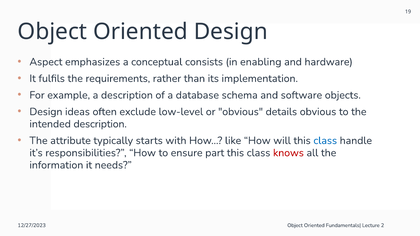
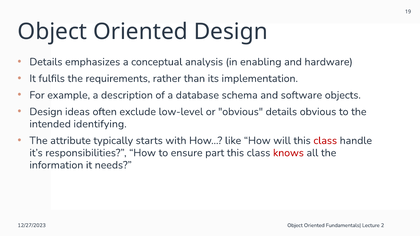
Aspect: Aspect -> Details (46, 62)
consists: consists -> analysis (204, 62)
intended description: description -> identifying (100, 124)
class colour: blue -> red (325, 141)
